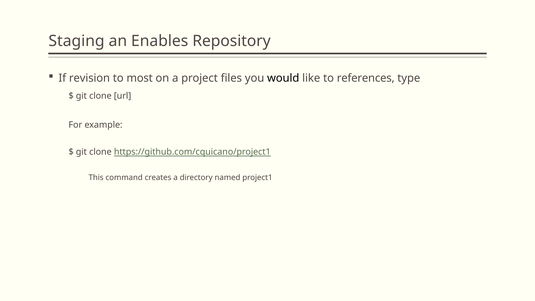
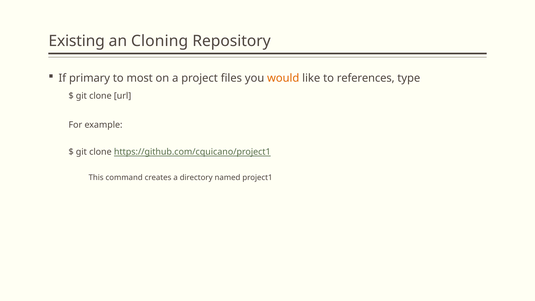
Staging: Staging -> Existing (77, 41)
Enables: Enables -> Cloning (160, 41)
revision: revision -> primary (89, 78)
would colour: black -> orange (283, 78)
